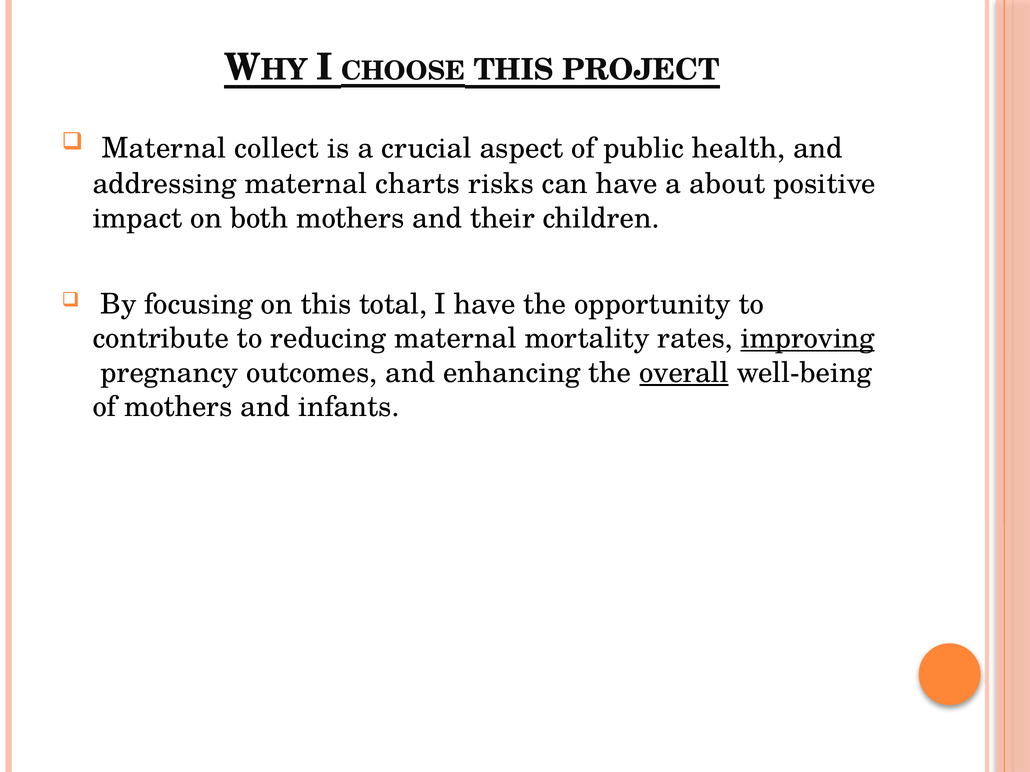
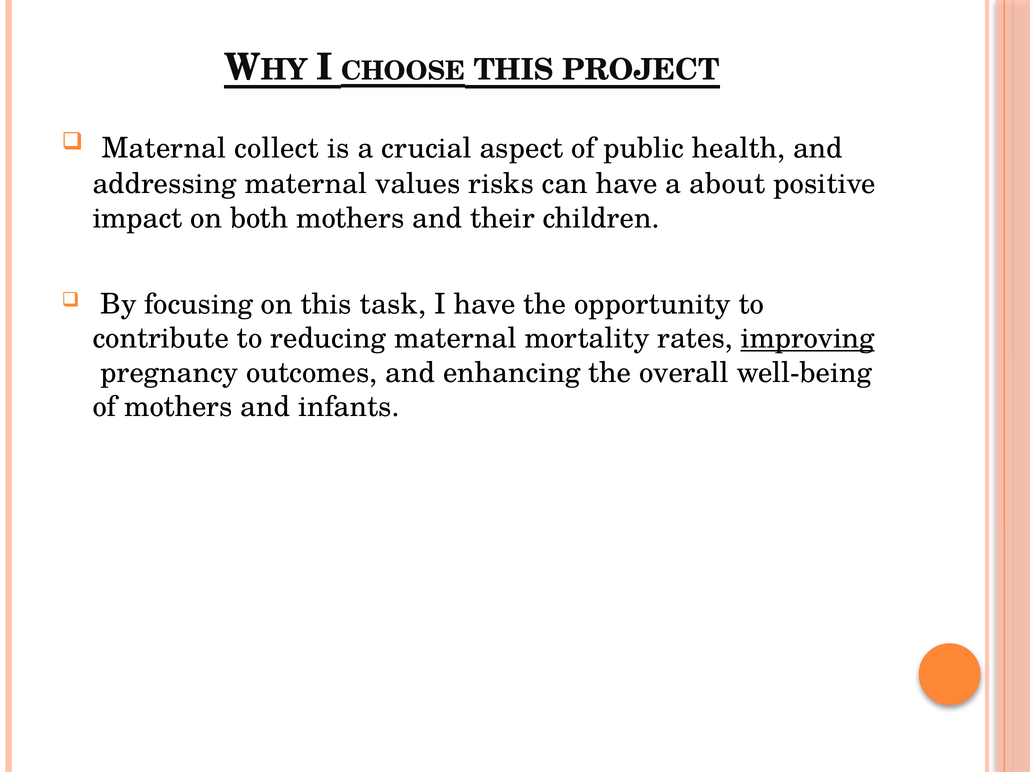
charts: charts -> values (418, 184)
total: total -> task (393, 304)
overall underline: present -> none (684, 373)
